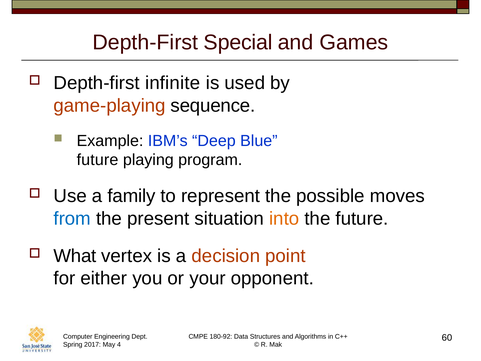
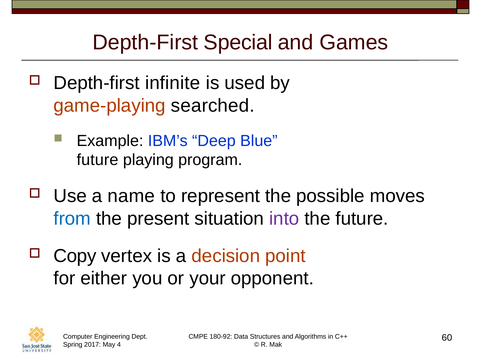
sequence: sequence -> searched (213, 106)
family: family -> name (131, 196)
into colour: orange -> purple (284, 218)
What: What -> Copy (75, 256)
